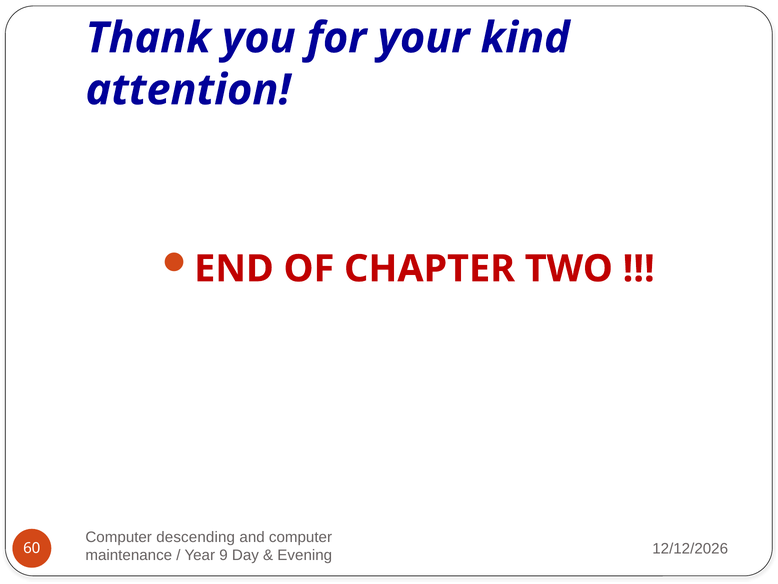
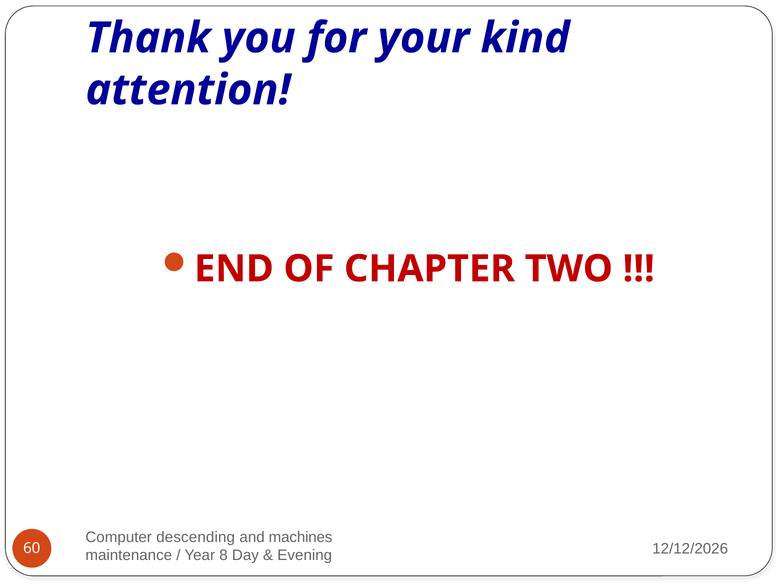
and computer: computer -> machines (301, 537)
9: 9 -> 8 (224, 555)
